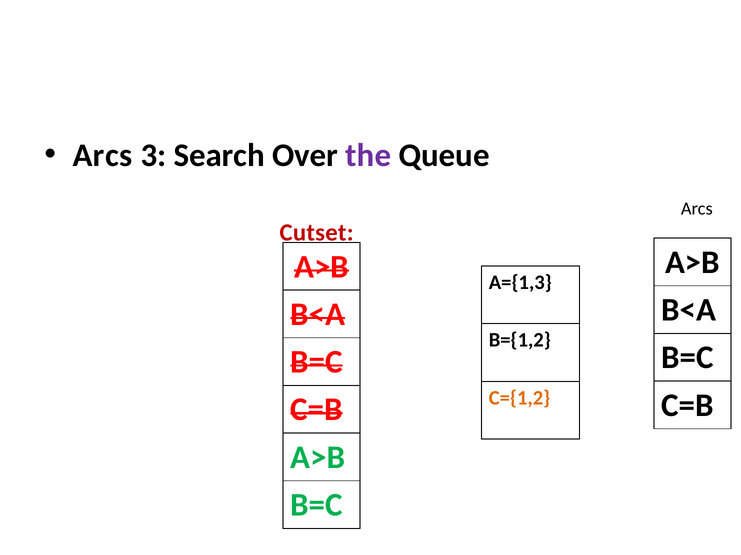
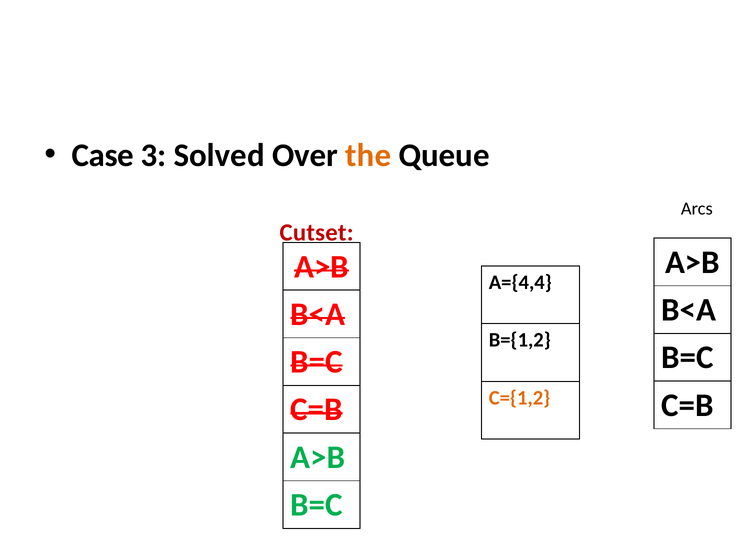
Arcs: Arcs -> Case (103, 155)
Search: Search -> Solved (219, 155)
the colour: purple -> orange (368, 155)
A={1,3: A={1,3 -> A={4,4 (520, 283)
